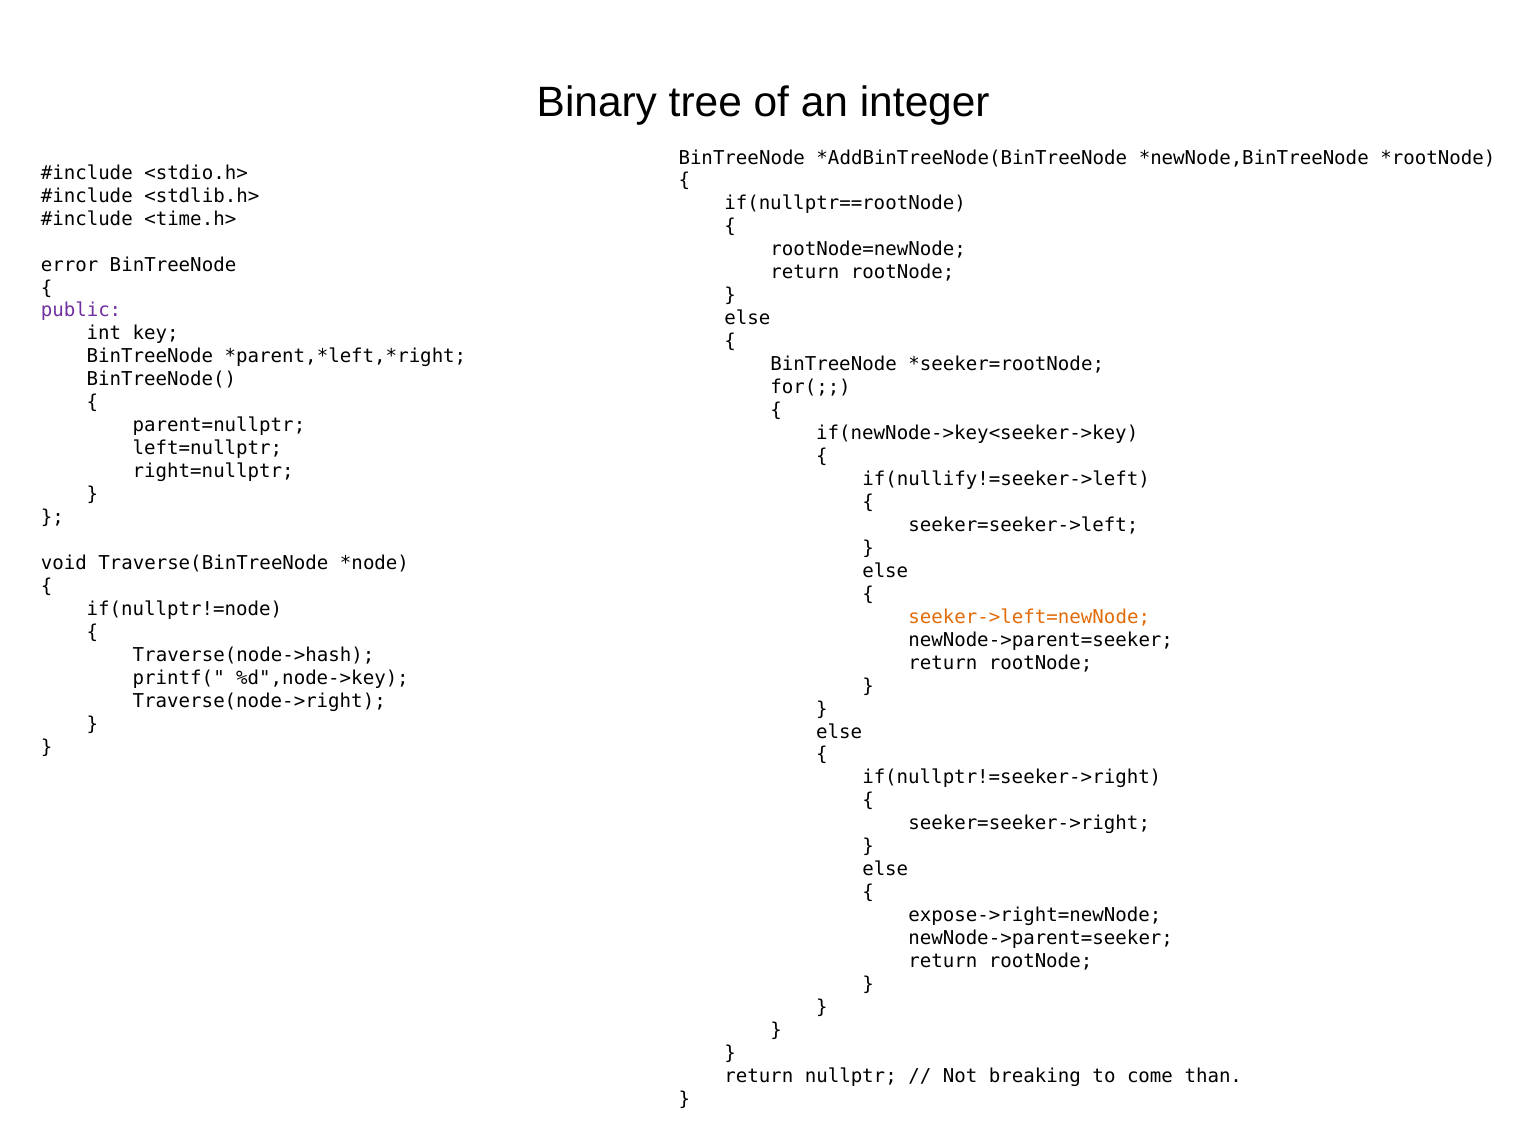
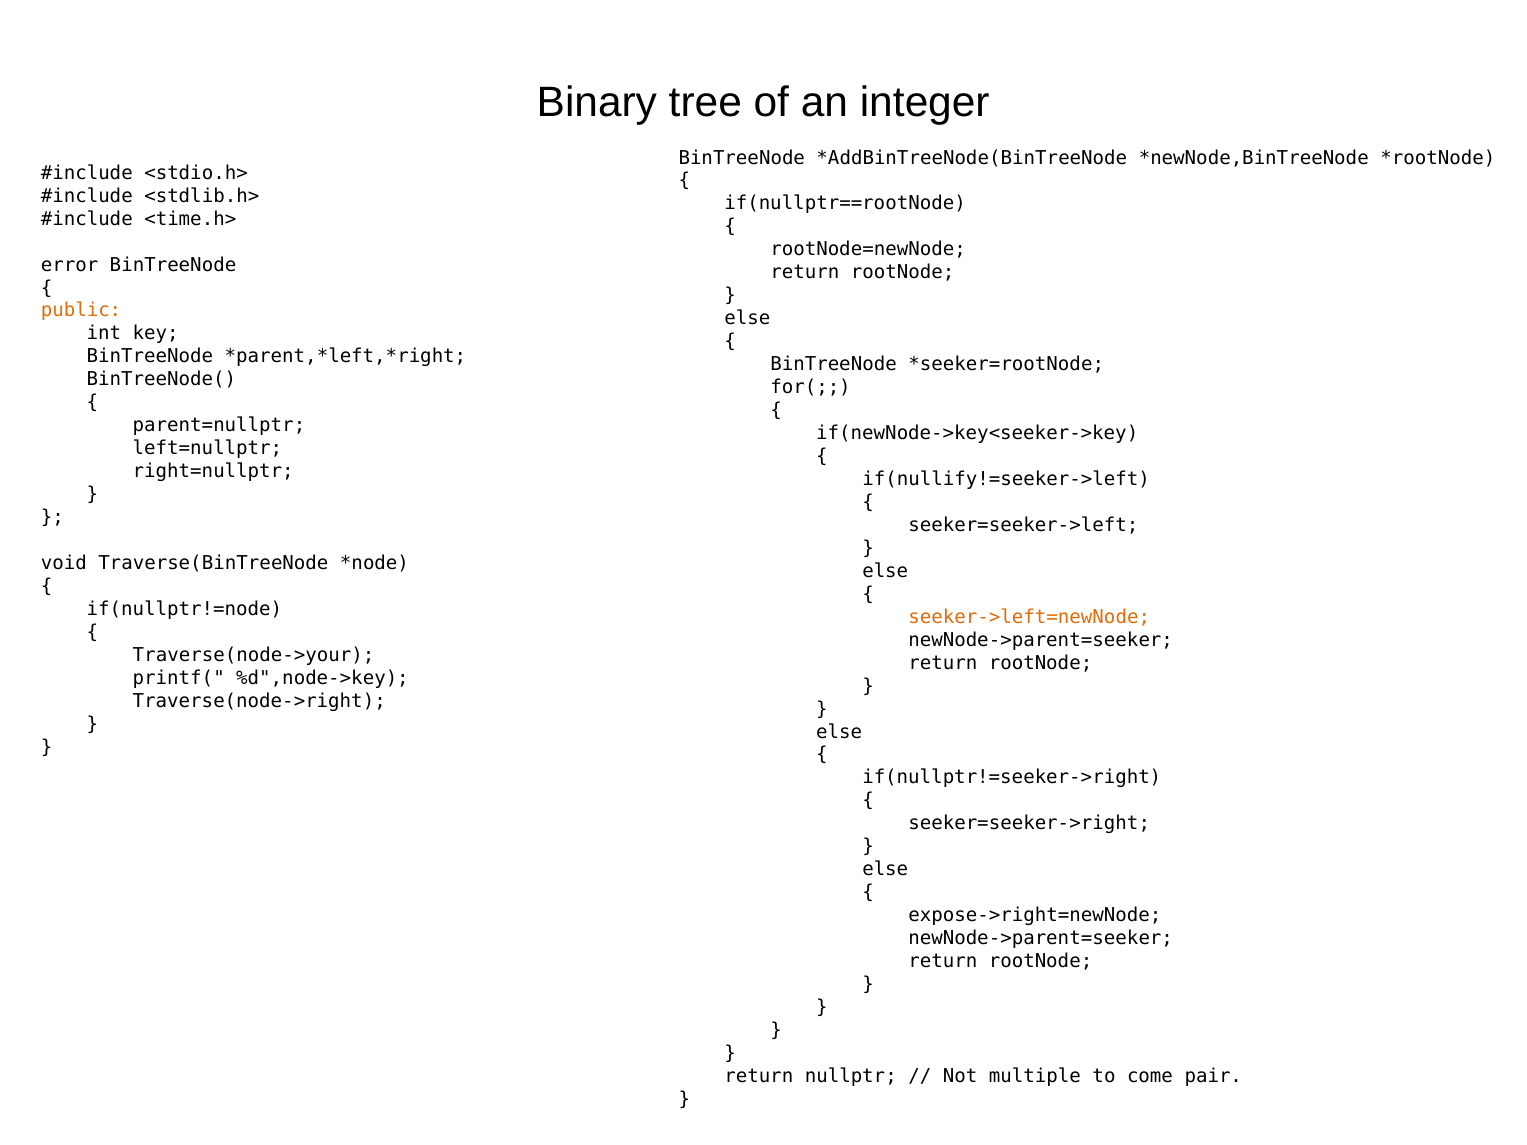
public colour: purple -> orange (81, 311)
Traverse(node->hash: Traverse(node->hash -> Traverse(node->your (254, 655)
breaking: breaking -> multiple (1035, 1076)
than: than -> pair (1213, 1076)
